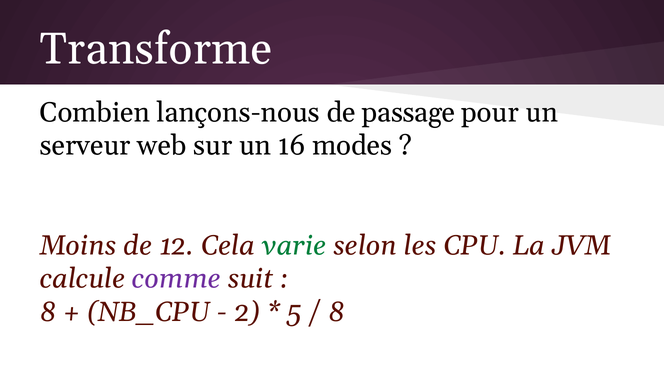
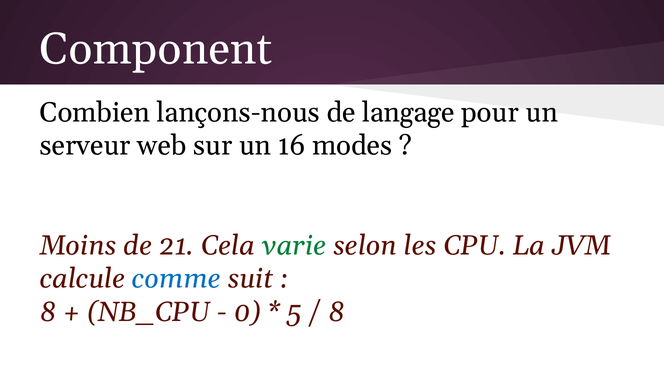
Transforme: Transforme -> Component (156, 49)
passage: passage -> langage (409, 112)
12: 12 -> 21 (176, 245)
comme colour: purple -> blue (176, 278)
2: 2 -> 0 (247, 312)
